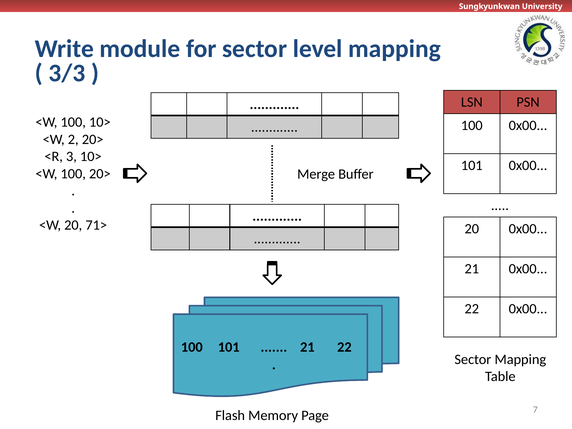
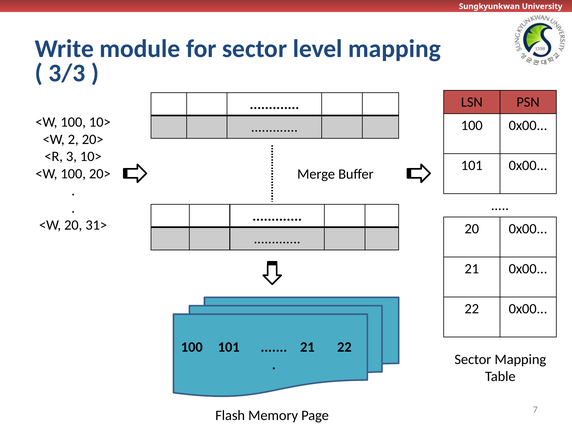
71>: 71> -> 31> (96, 225)
